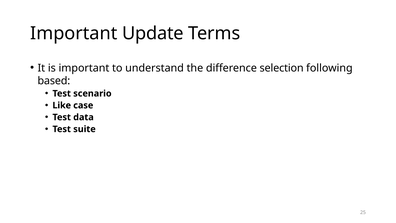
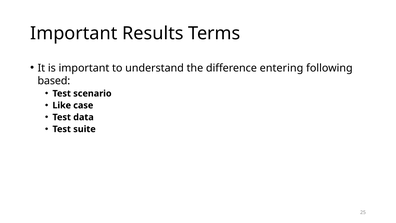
Update: Update -> Results (153, 33)
selection: selection -> entering (281, 68)
